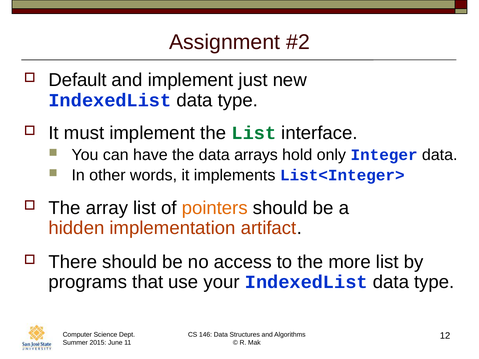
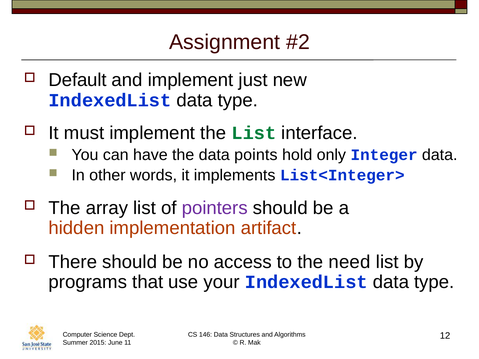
arrays: arrays -> points (256, 155)
pointers colour: orange -> purple (215, 208)
more: more -> need (350, 262)
